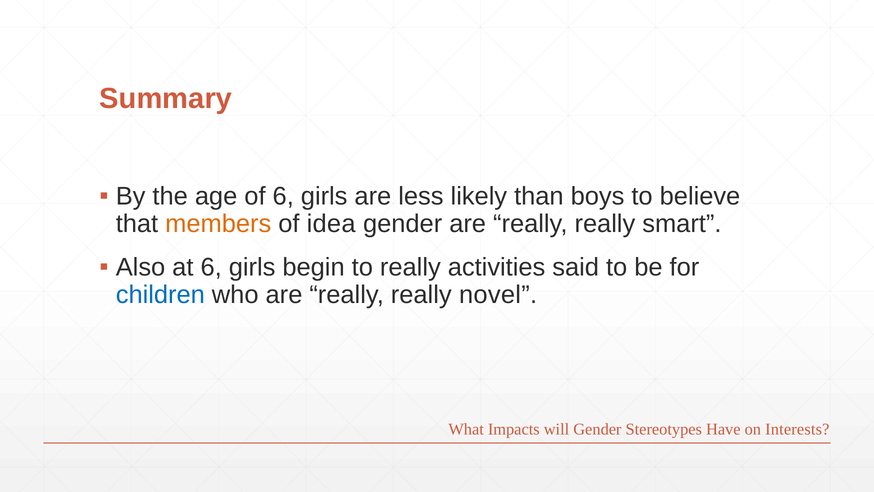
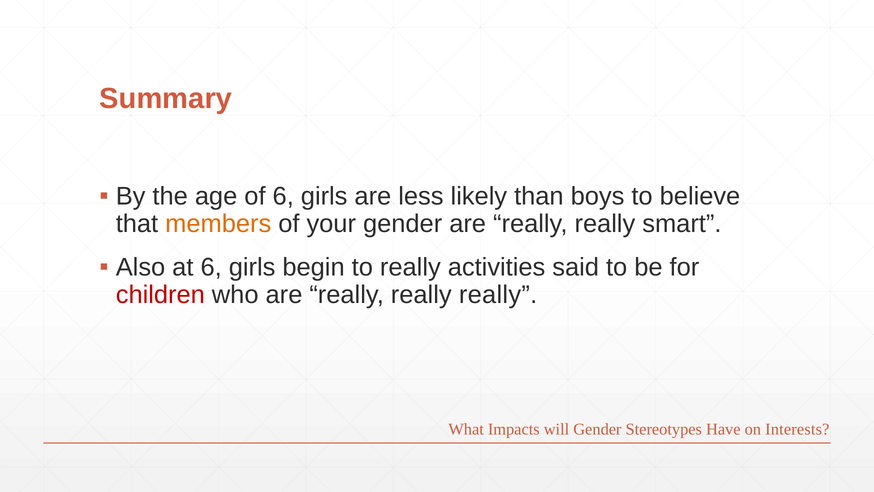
idea: idea -> your (331, 223)
children colour: blue -> red (160, 295)
really really novel: novel -> really (498, 295)
